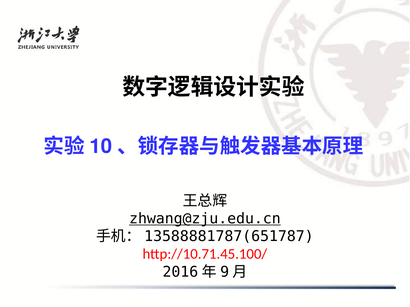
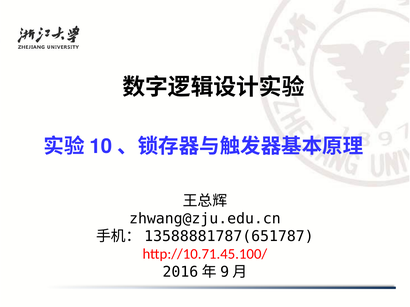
zhwang@zju.edu.cn underline: present -> none (205, 219)
